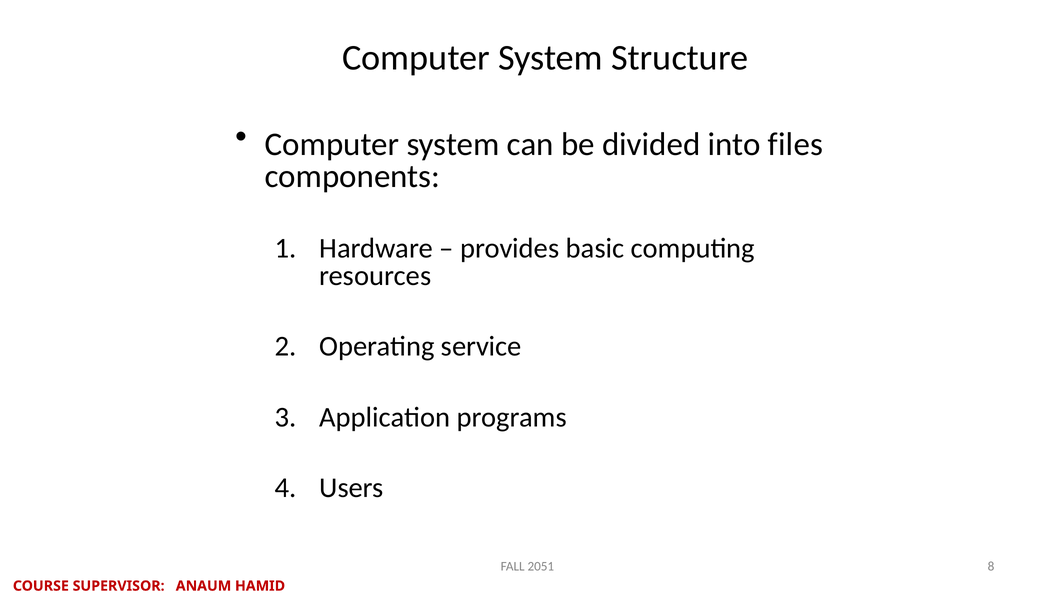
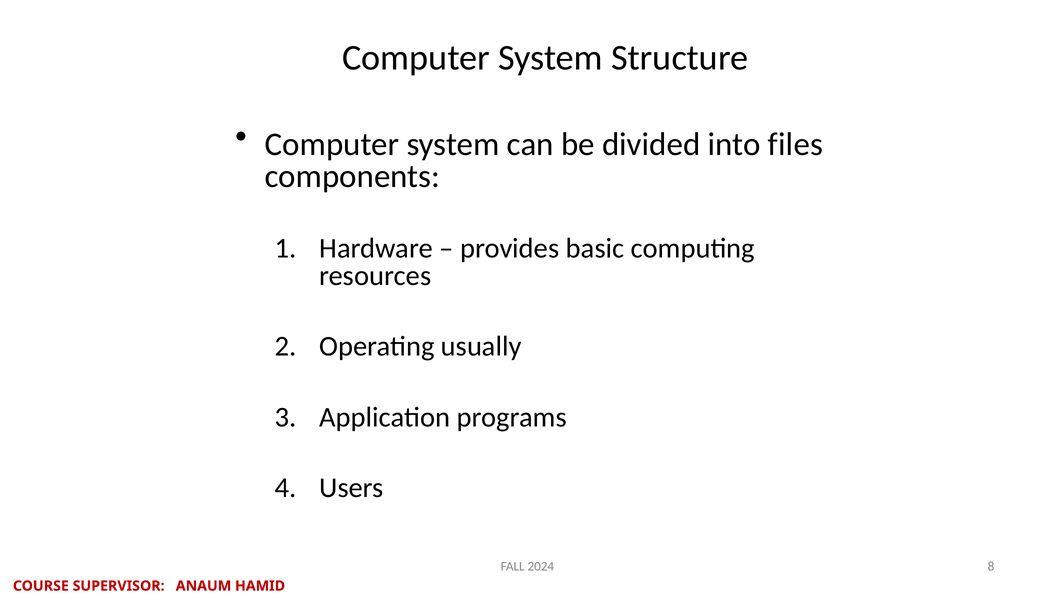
service: service -> usually (481, 347)
2051: 2051 -> 2024 (541, 567)
